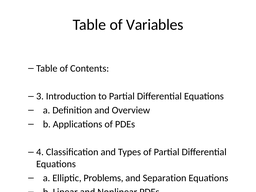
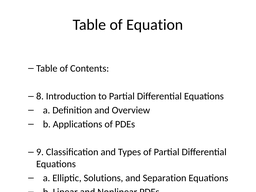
Table of Variables: Variables -> Equation (155, 25)
3: 3 -> 8 (40, 96)
4: 4 -> 9 (40, 152)
Elliptic Problems: Problems -> Solutions (103, 178)
